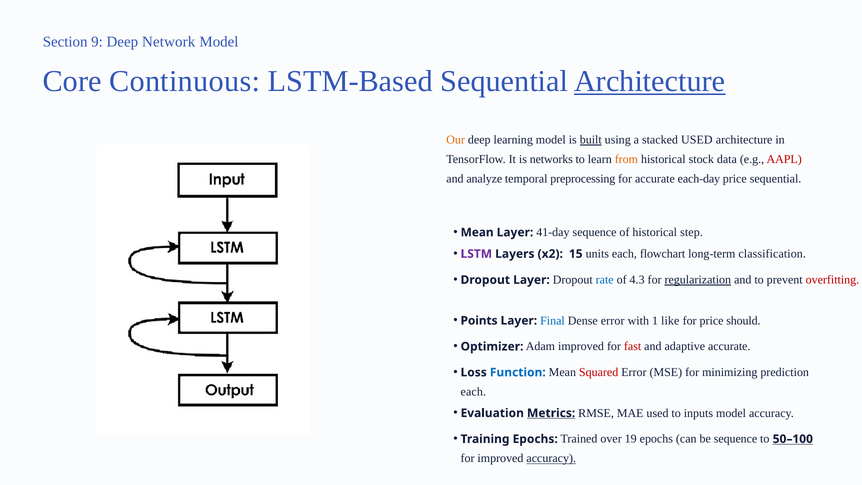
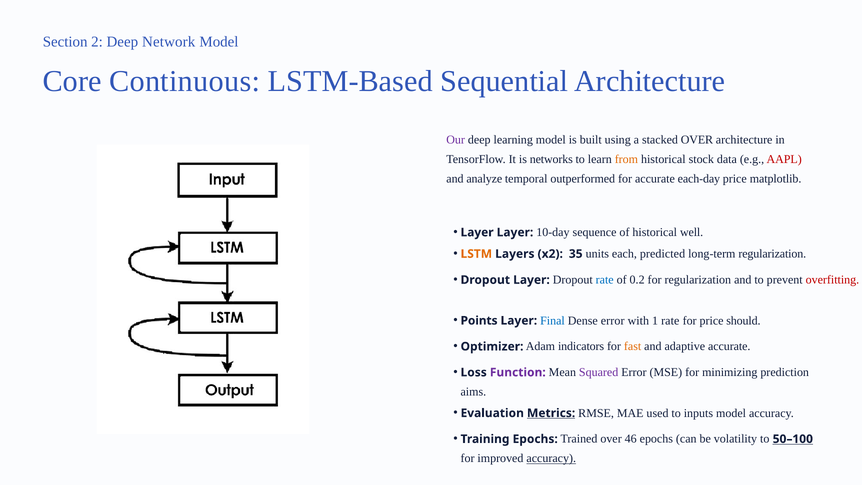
9: 9 -> 2 (97, 42)
Architecture underline: present -> none (650, 81)
Our colour: orange -> purple (456, 140)
built underline: present -> none (591, 140)
stacked USED: USED -> OVER (697, 140)
preprocessing: preprocessing -> outperformed (583, 179)
price sequential: sequential -> matplotlib (776, 179)
Mean: Mean -> Layer (477, 232)
41-day: 41-day -> 10-day (553, 232)
step: step -> well (692, 232)
LSTM colour: purple -> orange (476, 254)
15: 15 -> 35 (576, 254)
flowchart: flowchart -> predicted (662, 254)
long-term classification: classification -> regularization (772, 254)
4.3: 4.3 -> 0.2 (637, 280)
regularization underline: present -> none (698, 280)
1 like: like -> rate (670, 321)
Adam improved: improved -> indicators (581, 346)
fast colour: red -> orange (633, 346)
Function colour: blue -> purple (518, 372)
Squared colour: red -> purple (599, 372)
each: each -> aims (473, 392)
19: 19 -> 46 (631, 439)
be sequence: sequence -> volatility (735, 439)
